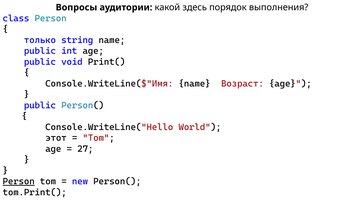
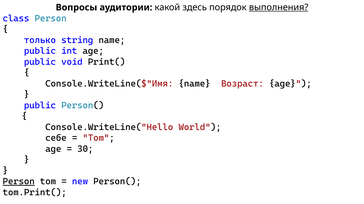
выполнения underline: none -> present (279, 7)
этот: этот -> себе (56, 138)
27: 27 -> 30 (85, 149)
